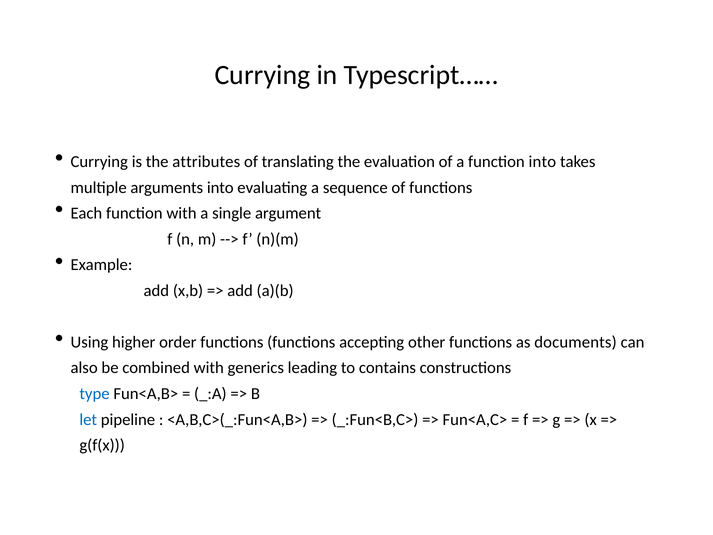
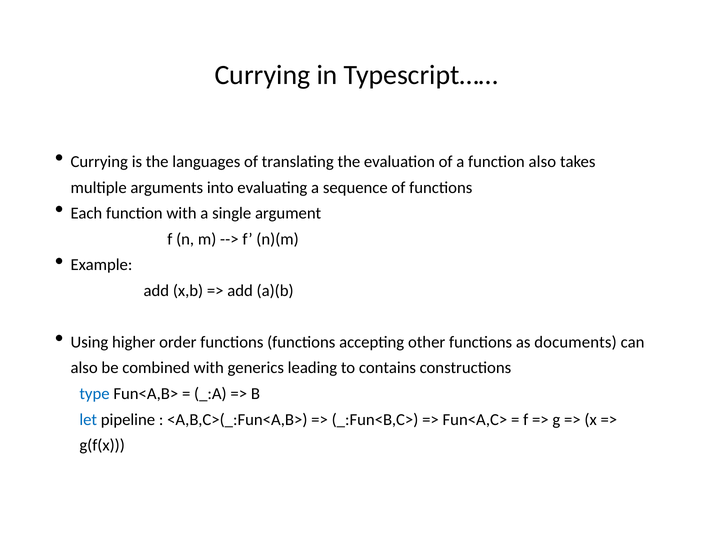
attributes: attributes -> languages (206, 162)
function into: into -> also (542, 162)
